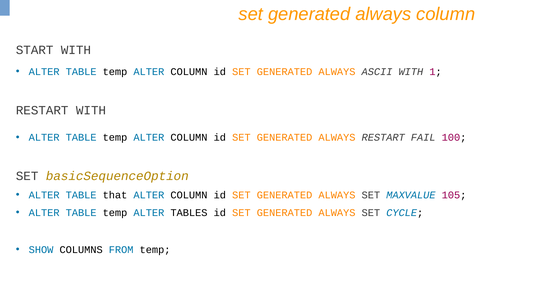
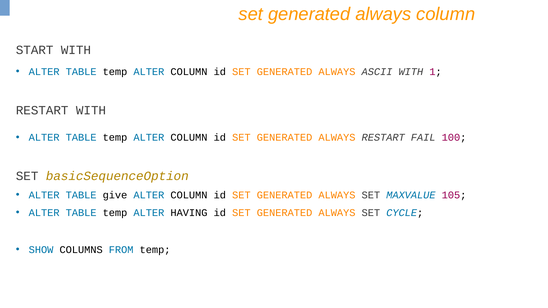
that: that -> give (115, 195)
TABLES: TABLES -> HAVING (189, 213)
